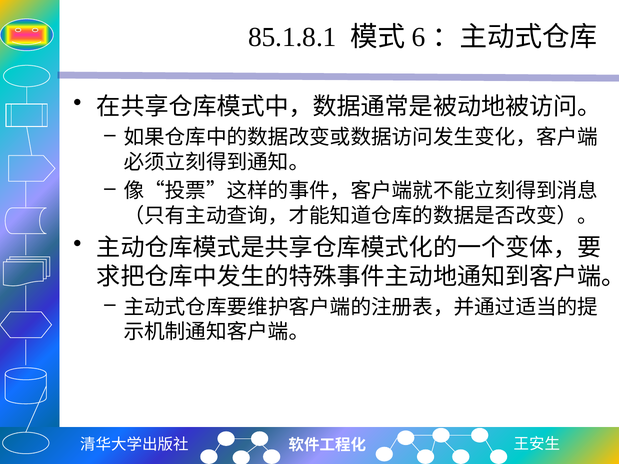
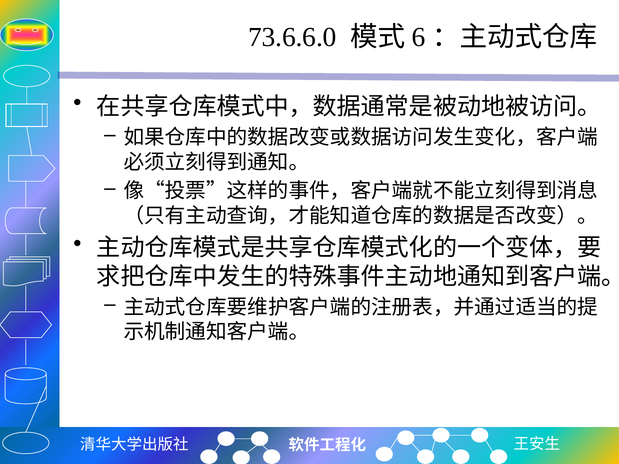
85.1.8.1: 85.1.8.1 -> 73.6.6.0 (292, 37)
